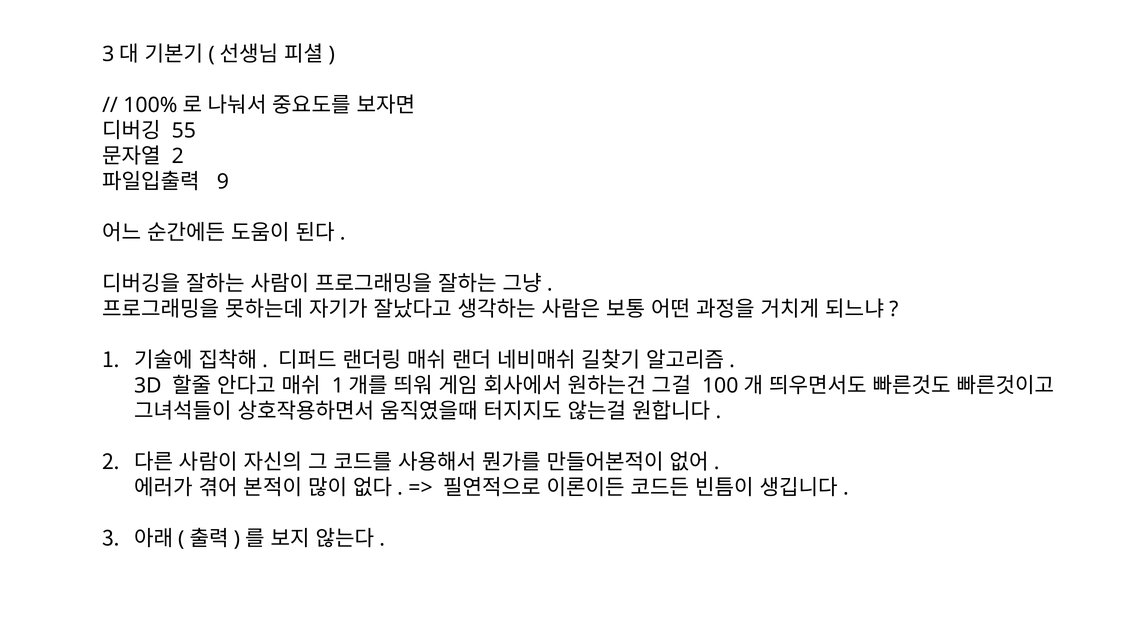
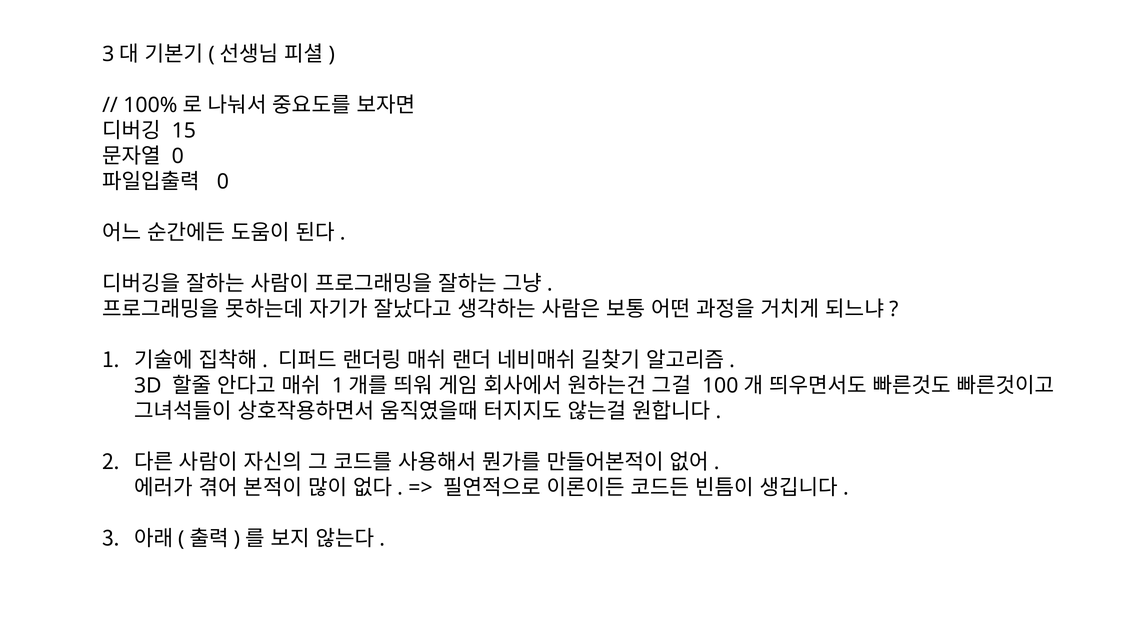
55: 55 -> 15 (184, 131)
2: 2 -> 0 (178, 156)
9: 9 -> 0 (223, 182)
